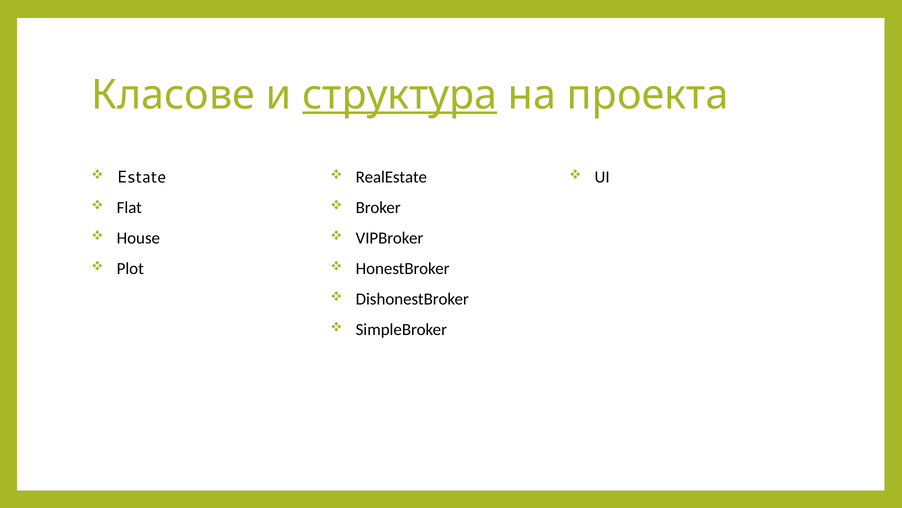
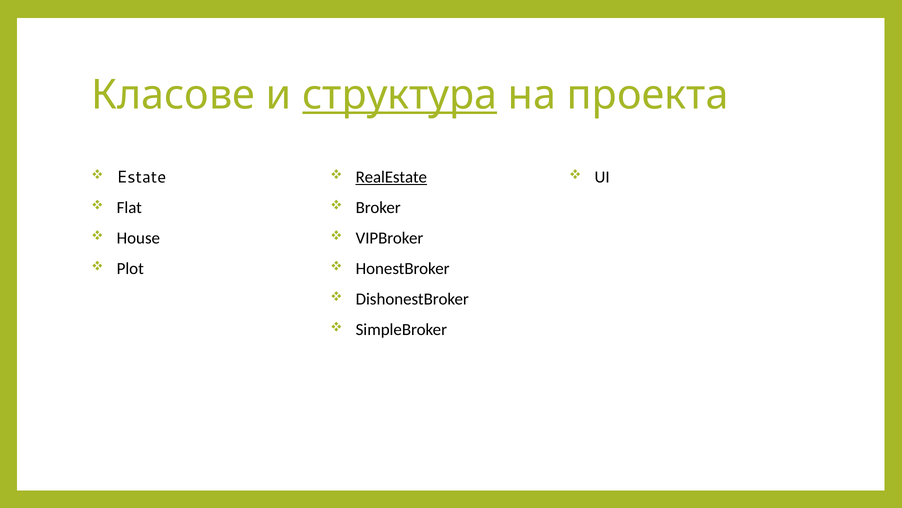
RealEstate underline: none -> present (391, 177)
